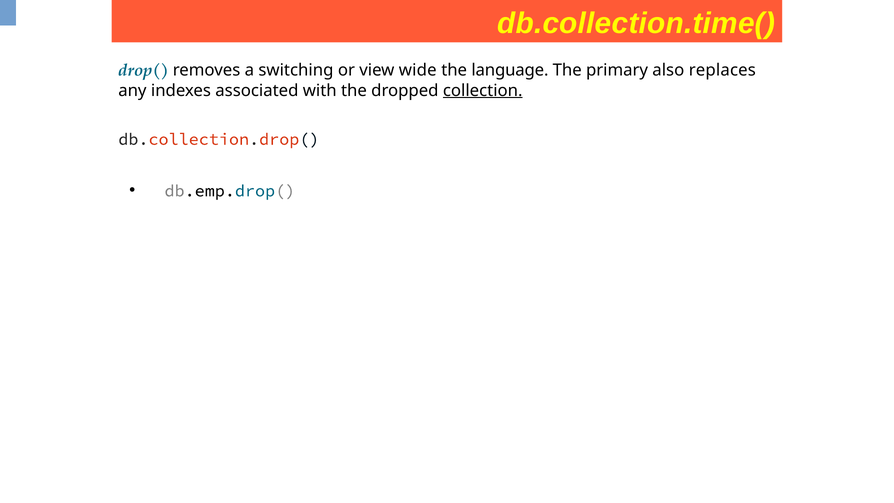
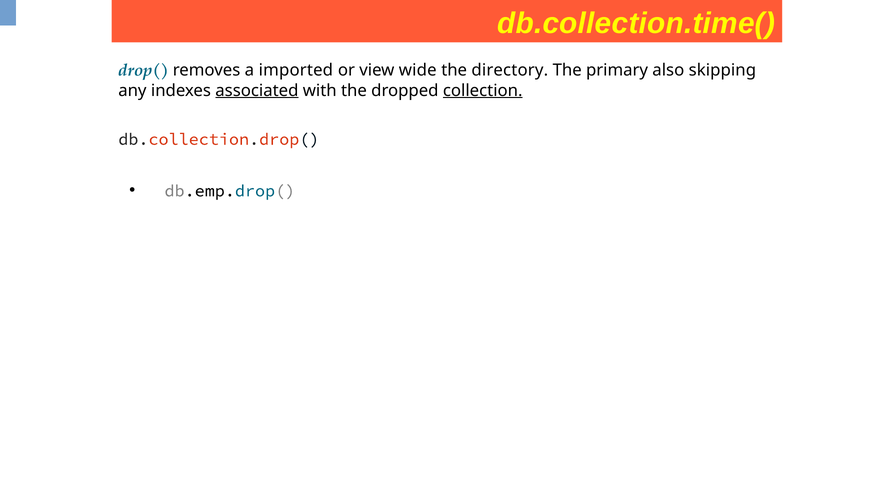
switching: switching -> imported (296, 70)
language: language -> directory (510, 70)
replaces: replaces -> skipping (722, 70)
associated underline: none -> present (257, 91)
